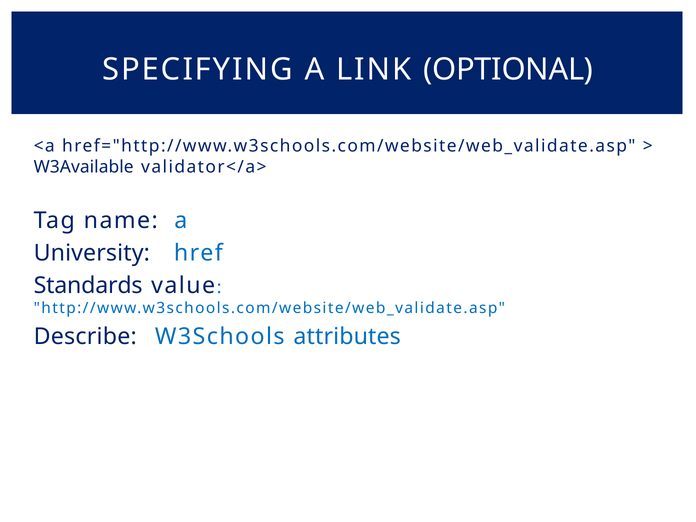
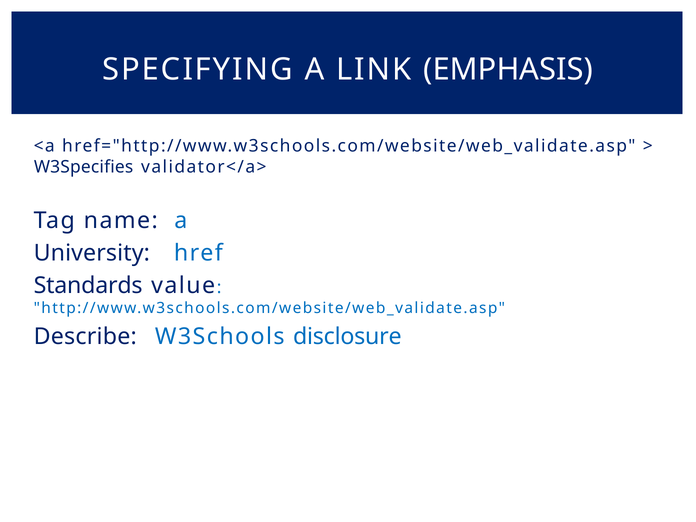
OPTIONAL: OPTIONAL -> EMPHASIS (508, 69)
W3Available: W3Available -> W3Specifies (84, 167)
attributes: attributes -> disclosure (347, 337)
